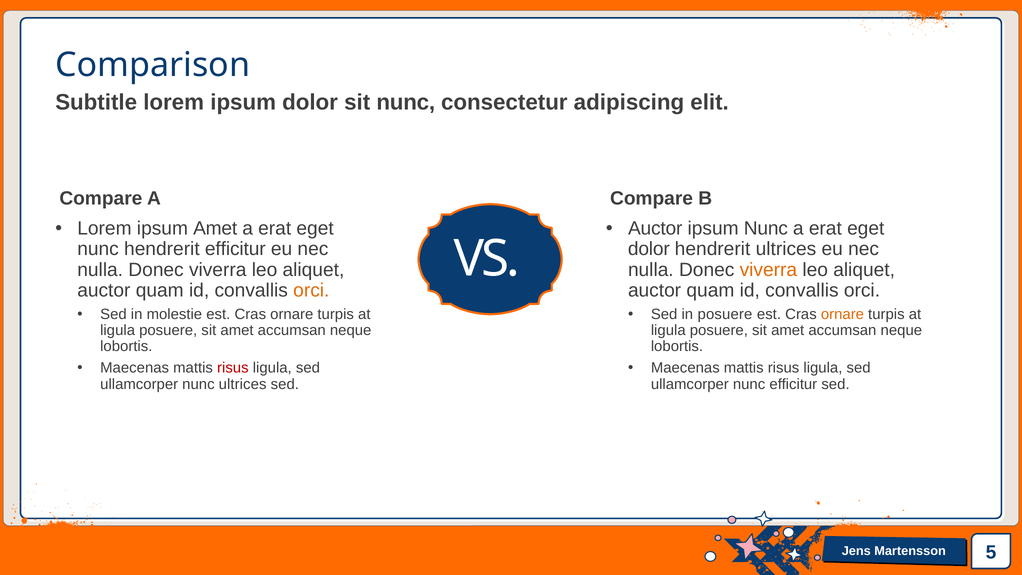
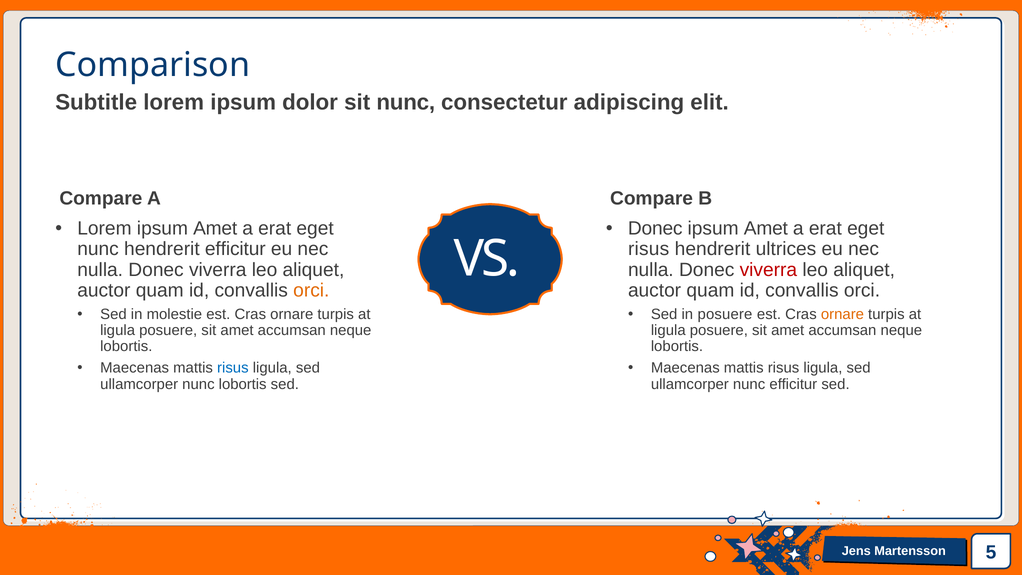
Auctor: Auctor -> Donec (655, 228)
Nunc: Nunc -> Amet (766, 228)
dolor: dolor -> risus (649, 249)
viverra colour: orange -> red (768, 270)
risus colour: red -> blue (233, 368)
nunc ultrices: ultrices -> lobortis (243, 384)
